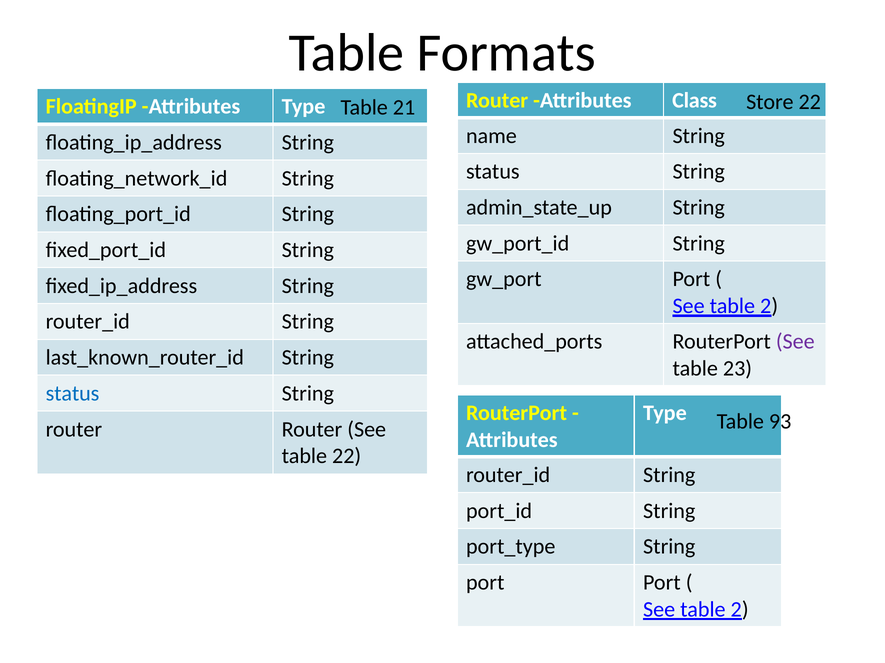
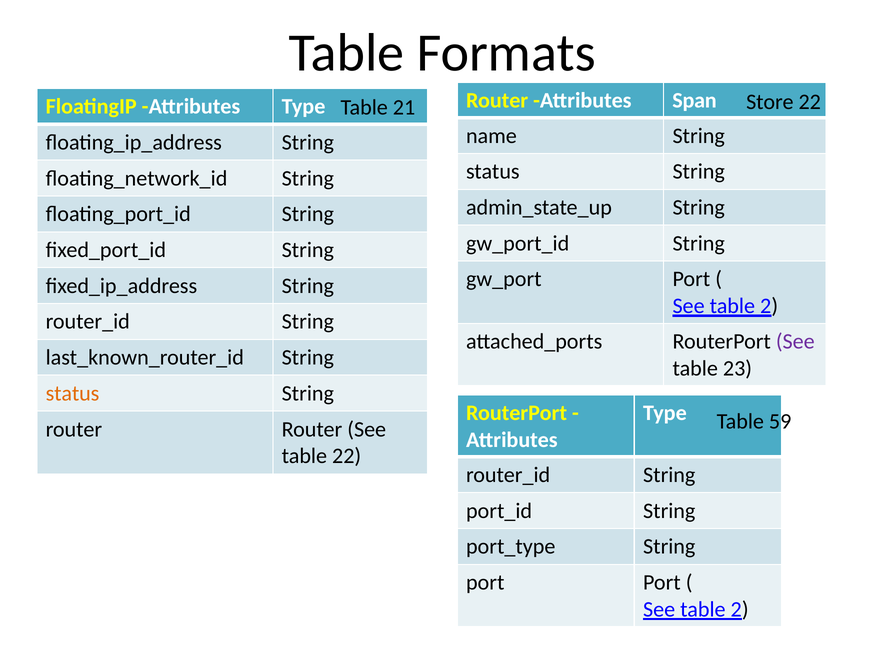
Class: Class -> Span (695, 101)
status colour: blue -> orange (73, 394)
93: 93 -> 59 (780, 422)
